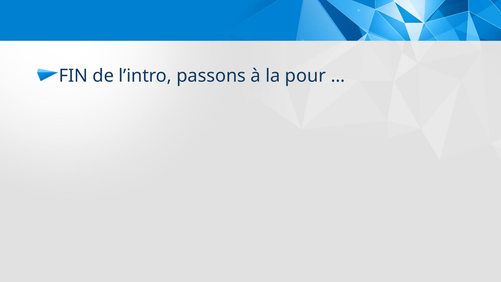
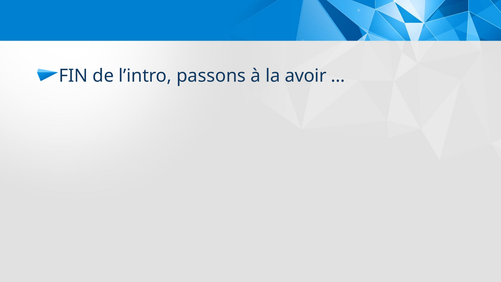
pour: pour -> avoir (306, 76)
